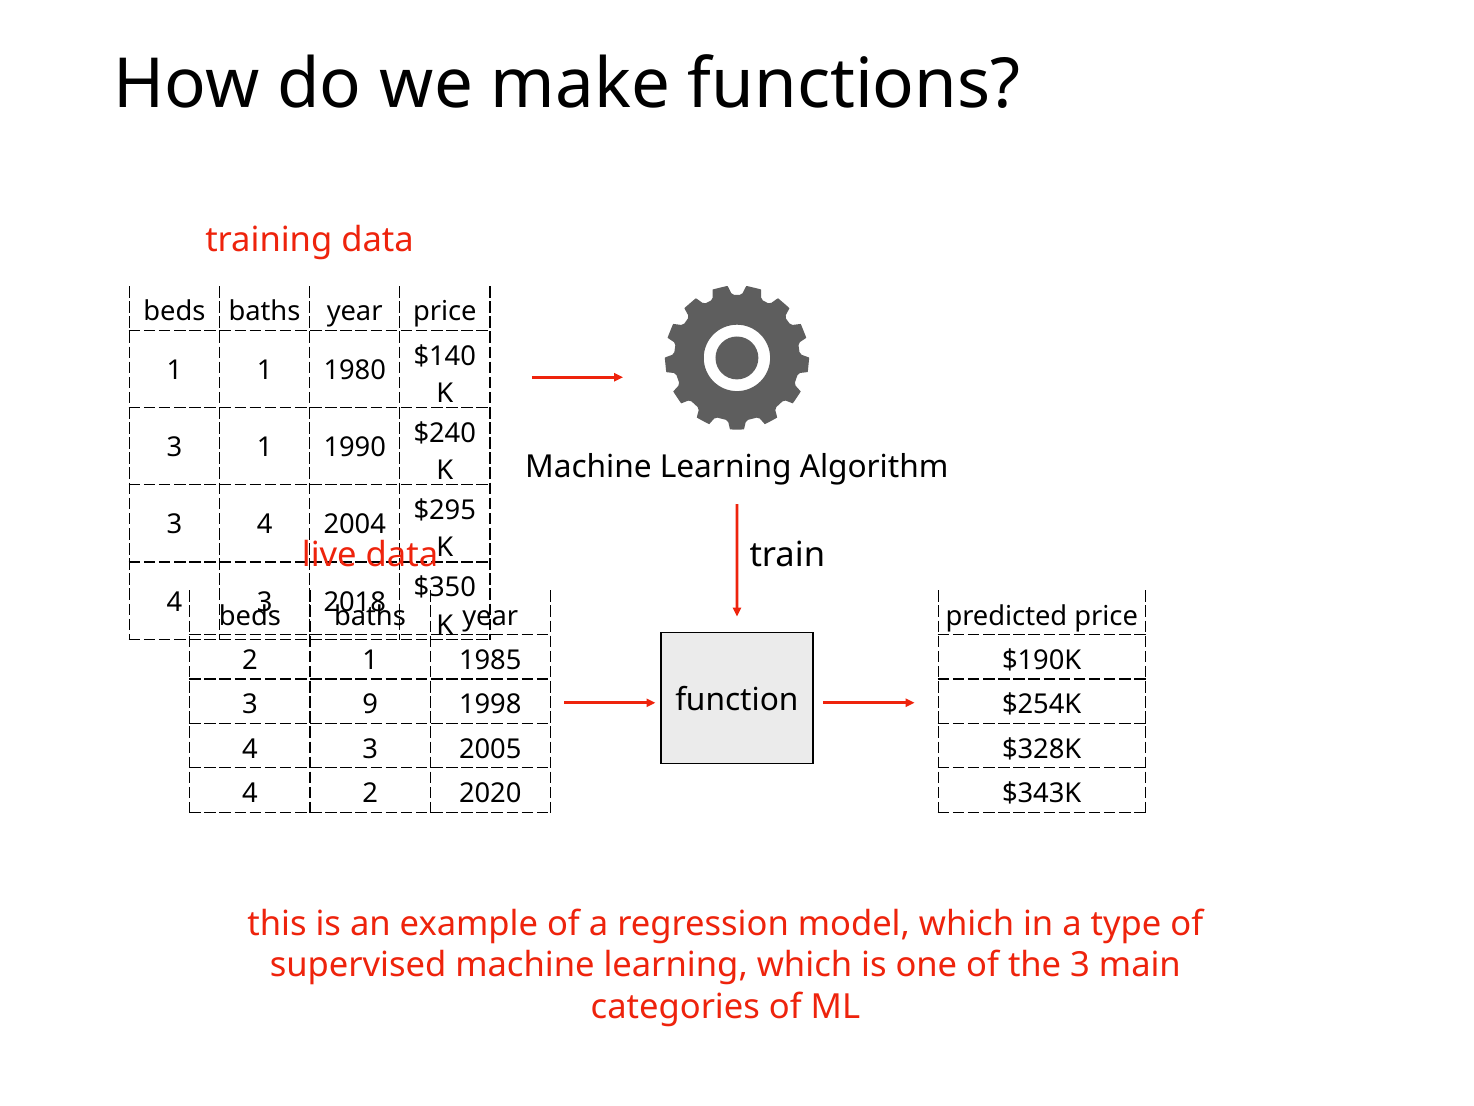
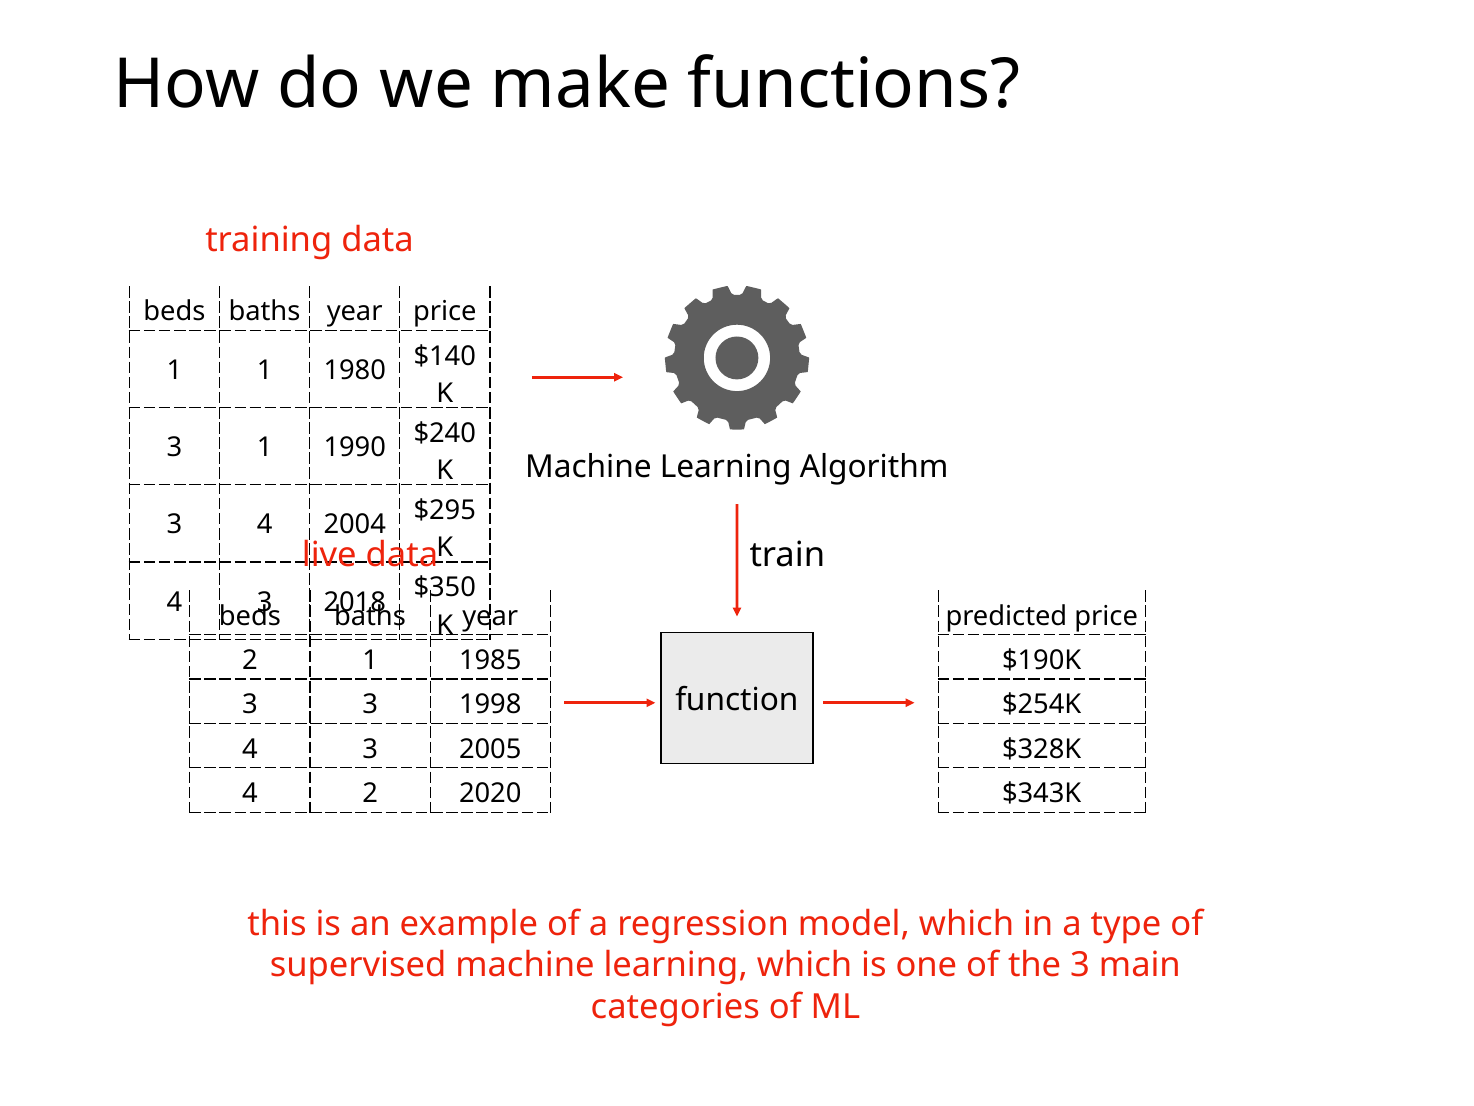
3 9: 9 -> 3 (370, 705)
